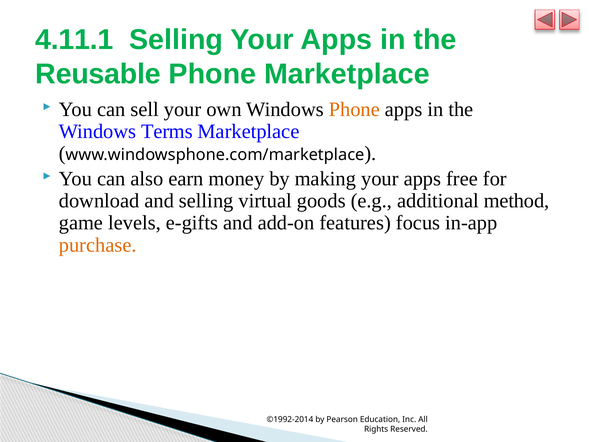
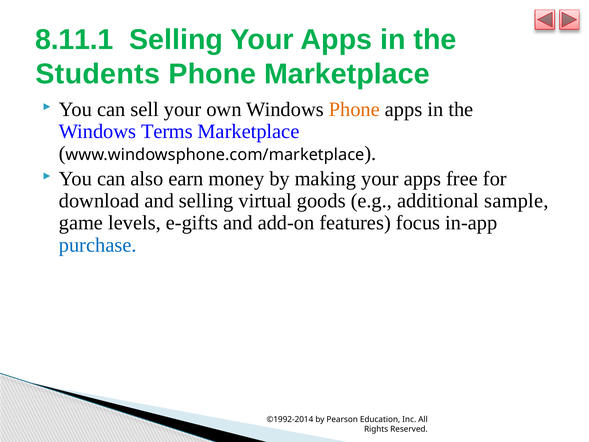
4.11.1: 4.11.1 -> 8.11.1 (74, 40)
Reusable: Reusable -> Students (98, 74)
method: method -> sample (516, 201)
purchase colour: orange -> blue (98, 245)
